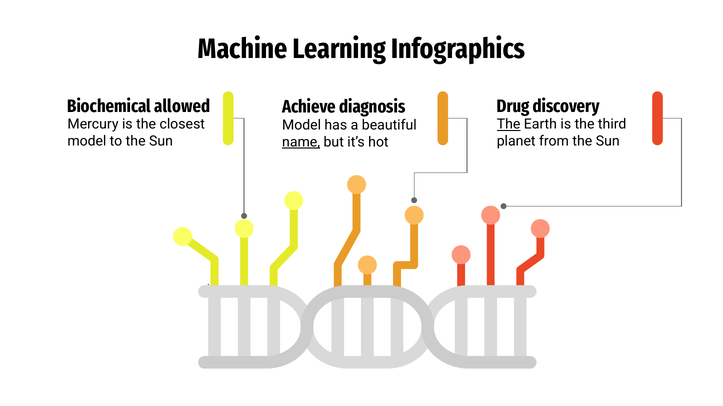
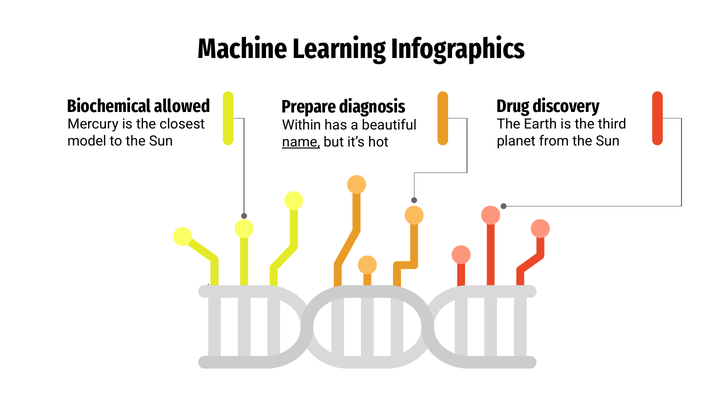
Achieve: Achieve -> Prepare (309, 107)
The underline: present -> none (509, 125)
Model: Model -> Within (302, 125)
